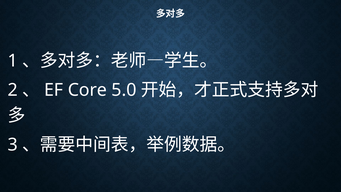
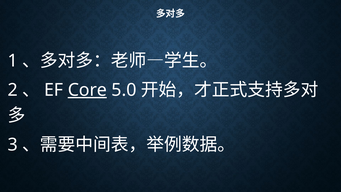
Core underline: none -> present (87, 90)
